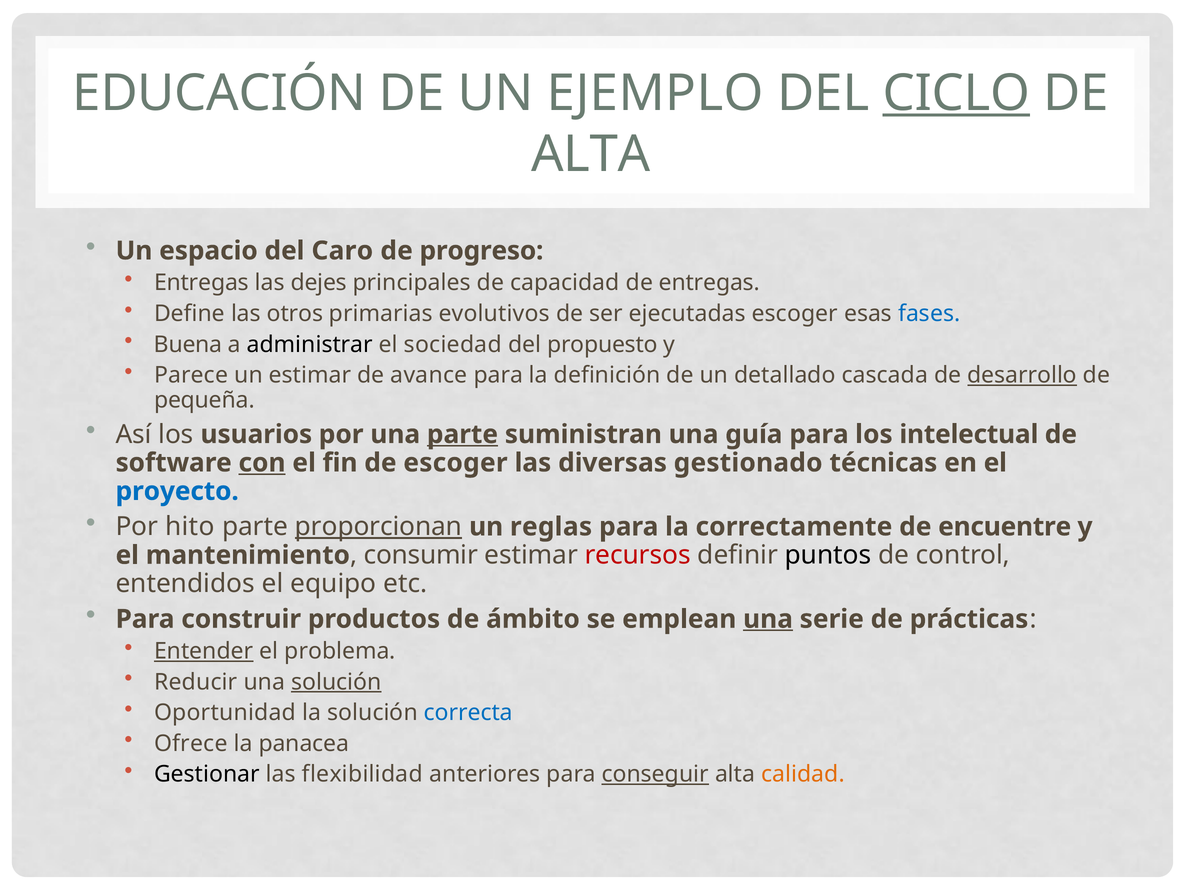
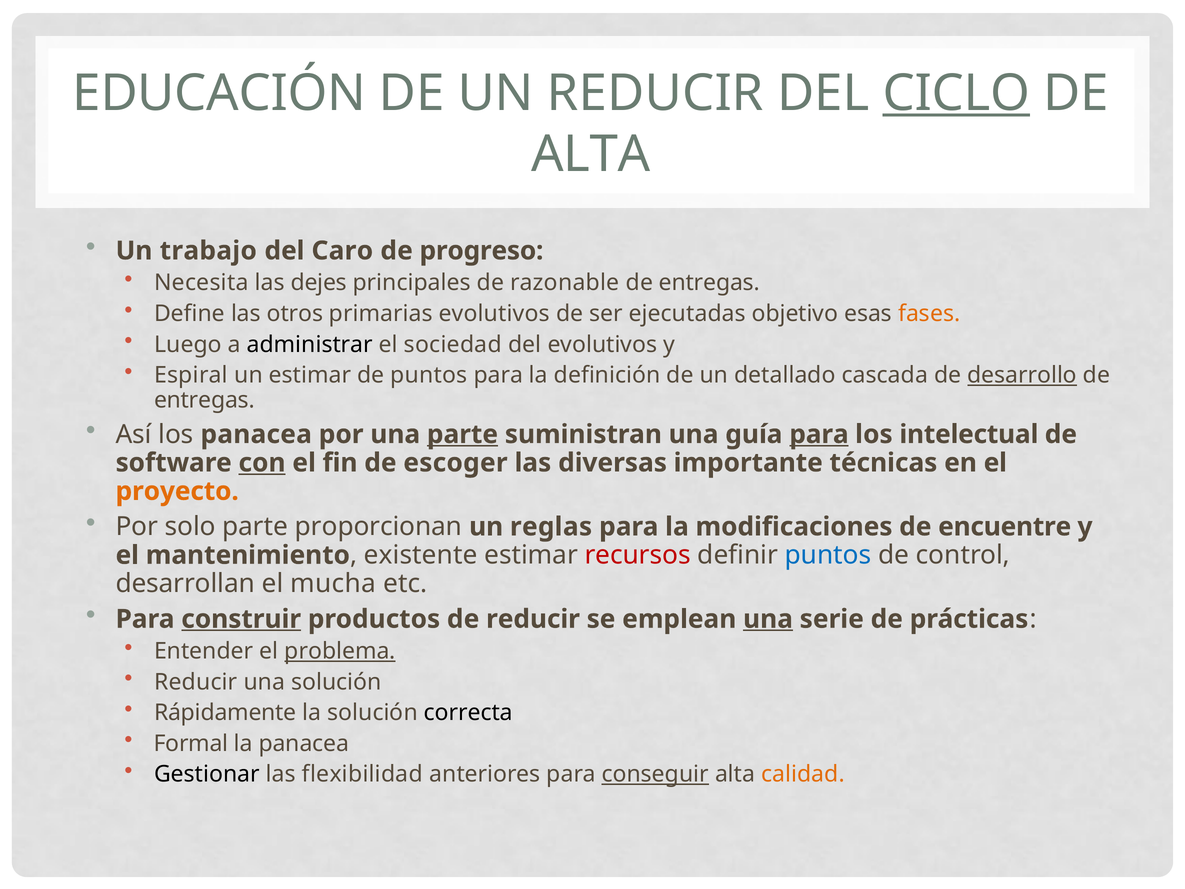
UN EJEMPLO: EJEMPLO -> REDUCIR (655, 93)
espacio: espacio -> trabajo (208, 251)
Entregas: Entregas -> Necesita (201, 283)
capacidad: capacidad -> razonable (565, 283)
ejecutadas escoger: escoger -> objetivo (795, 314)
fases colour: blue -> orange (929, 314)
Buena: Buena -> Luego (188, 344)
del propuesto: propuesto -> evolutivos (602, 344)
Parece: Parece -> Espiral (191, 375)
de avance: avance -> puntos (429, 375)
pequeña: pequeña -> entregas (204, 400)
los usuarios: usuarios -> panacea (256, 434)
para underline: none -> present (819, 434)
gestionado: gestionado -> importante (748, 463)
proyecto colour: blue -> orange (177, 491)
hito: hito -> solo (190, 527)
proporcionan underline: present -> none (379, 527)
correctamente: correctamente -> modificaciones (794, 527)
consumir: consumir -> existente (421, 555)
puntos colour: black -> blue (828, 555)
entendidos: entendidos -> desarrollan (185, 583)
equipo: equipo -> mucha (333, 583)
construir underline: none -> present (241, 619)
de ámbito: ámbito -> reducir (533, 619)
Entender underline: present -> none (204, 651)
problema underline: none -> present (340, 651)
solución underline: present -> none (336, 682)
Oportunidad: Oportunidad -> Rápidamente (225, 713)
correcta colour: blue -> black (468, 713)
Ofrece: Ofrece -> Formal (191, 743)
